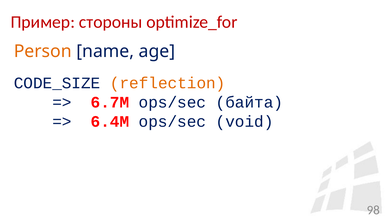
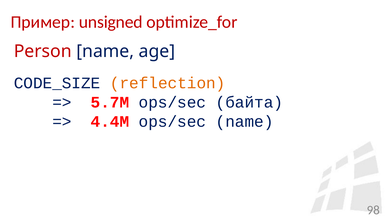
стороны: стороны -> unsigned (111, 22)
Person colour: orange -> red (43, 51)
6.7M: 6.7M -> 5.7M (110, 102)
6.4M: 6.4M -> 4.4M (110, 121)
ops/sec void: void -> name (245, 121)
